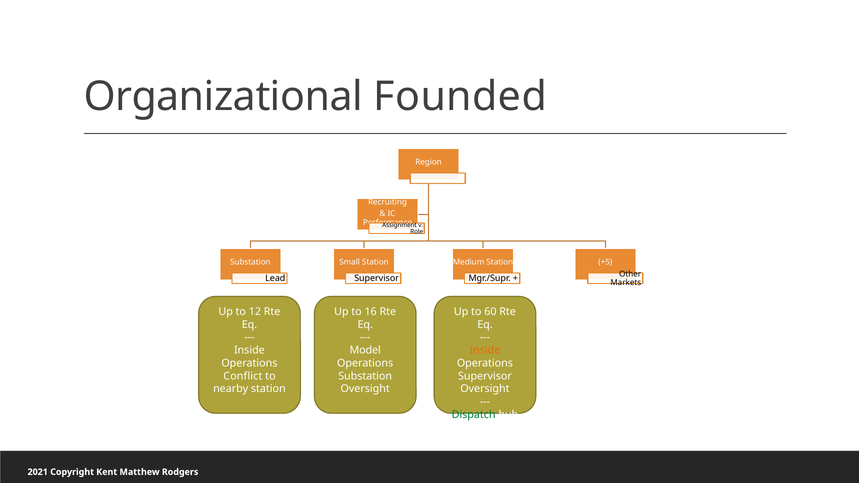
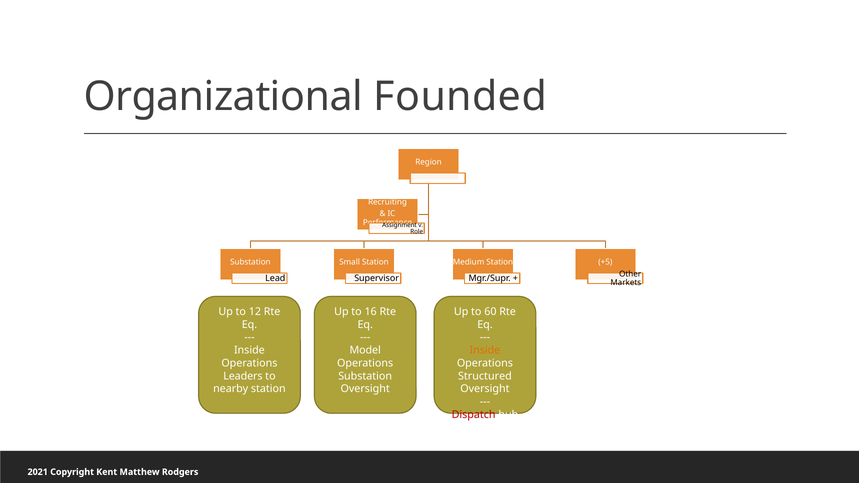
Conflict: Conflict -> Leaders (243, 376)
Supervisor: Supervisor -> Structured (485, 376)
Dispatch colour: green -> red (474, 415)
